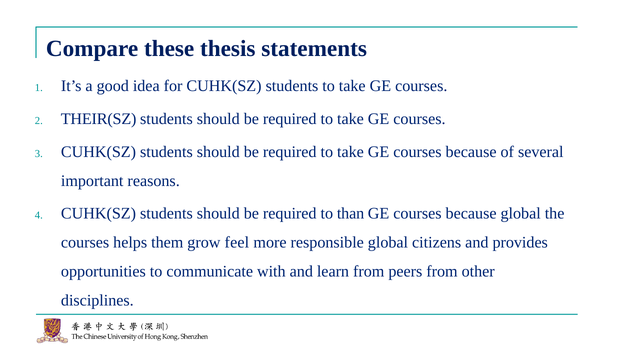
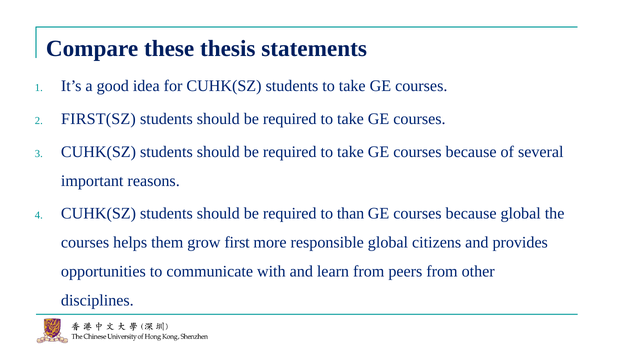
THEIR(SZ: THEIR(SZ -> FIRST(SZ (98, 119)
feel: feel -> first (237, 243)
